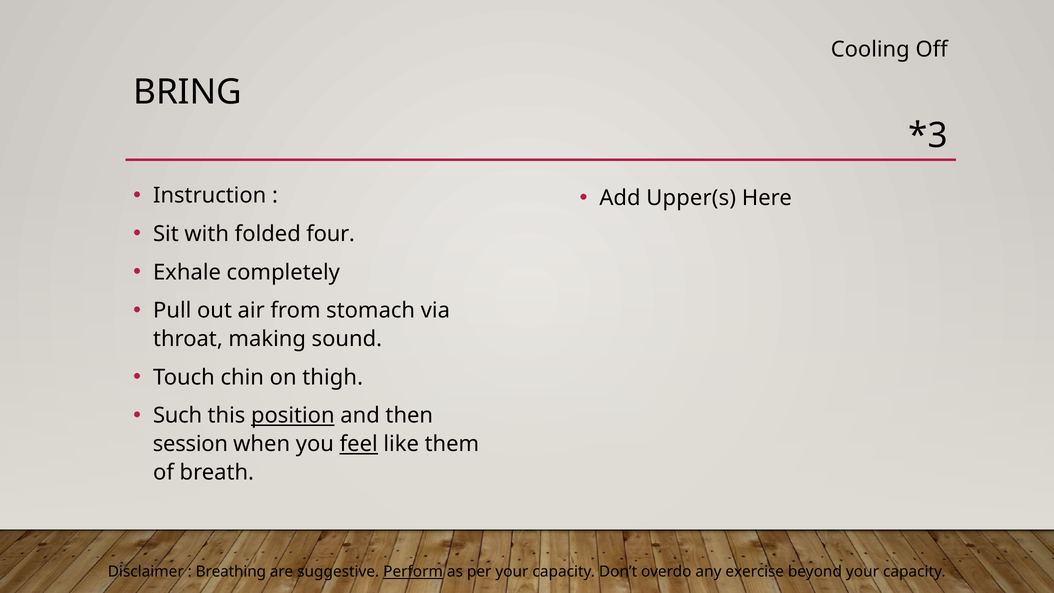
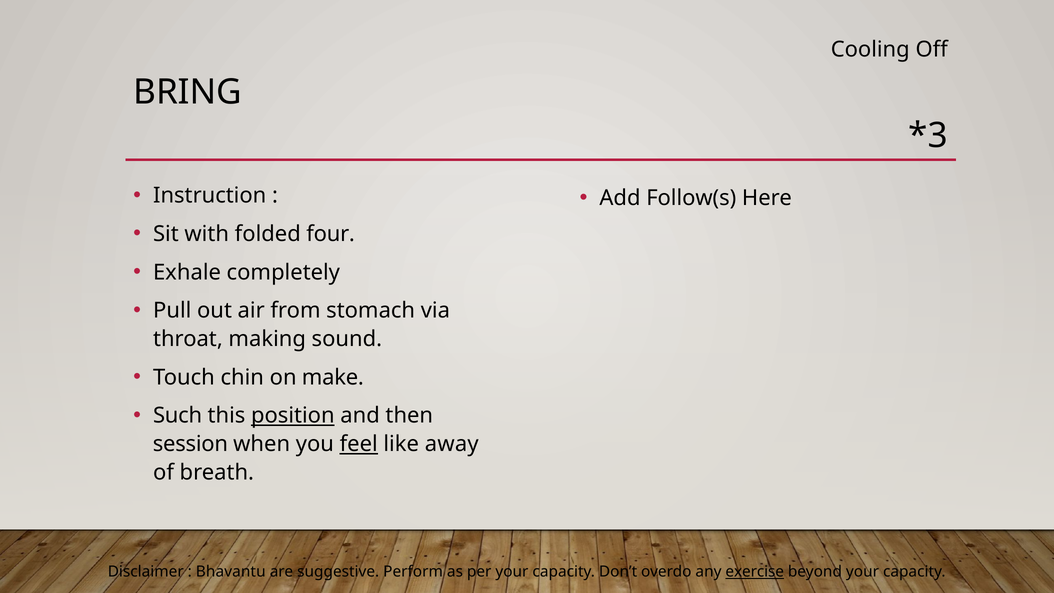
Upper(s: Upper(s -> Follow(s (691, 198)
thigh: thigh -> make (333, 377)
them: them -> away (452, 444)
Breathing: Breathing -> Bhavantu (231, 572)
Perform underline: present -> none (413, 572)
exercise underline: none -> present (755, 572)
